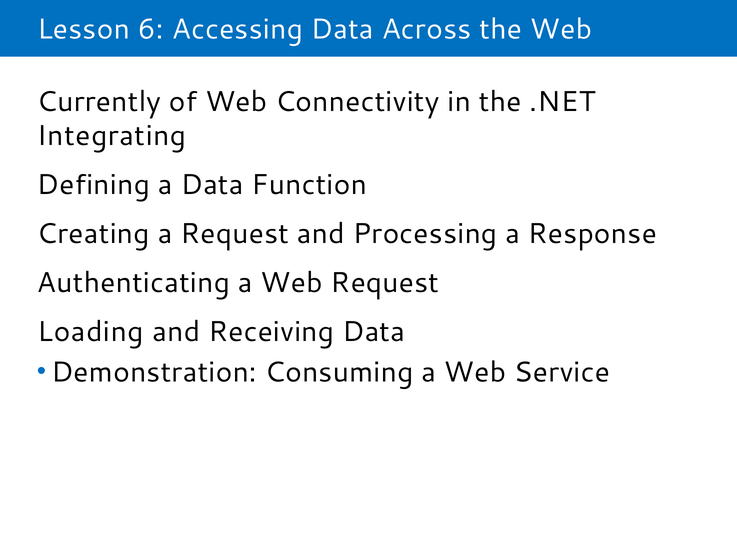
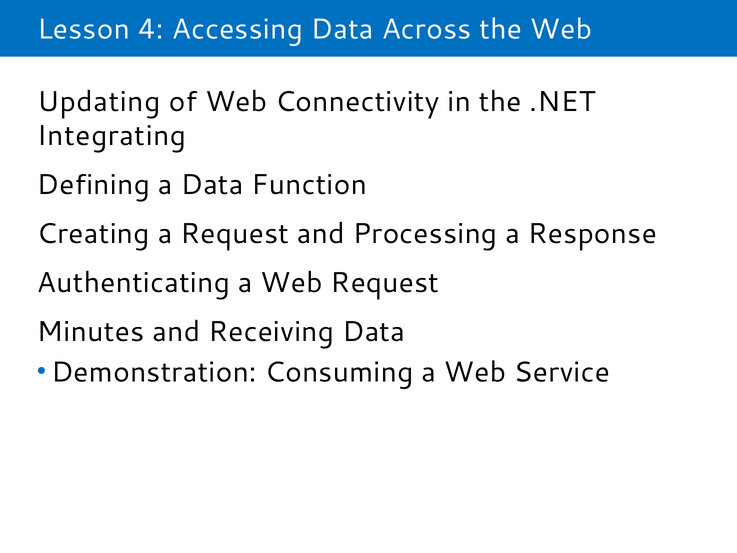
6: 6 -> 4 (151, 29)
Currently: Currently -> Updating (99, 102)
Loading: Loading -> Minutes (91, 332)
